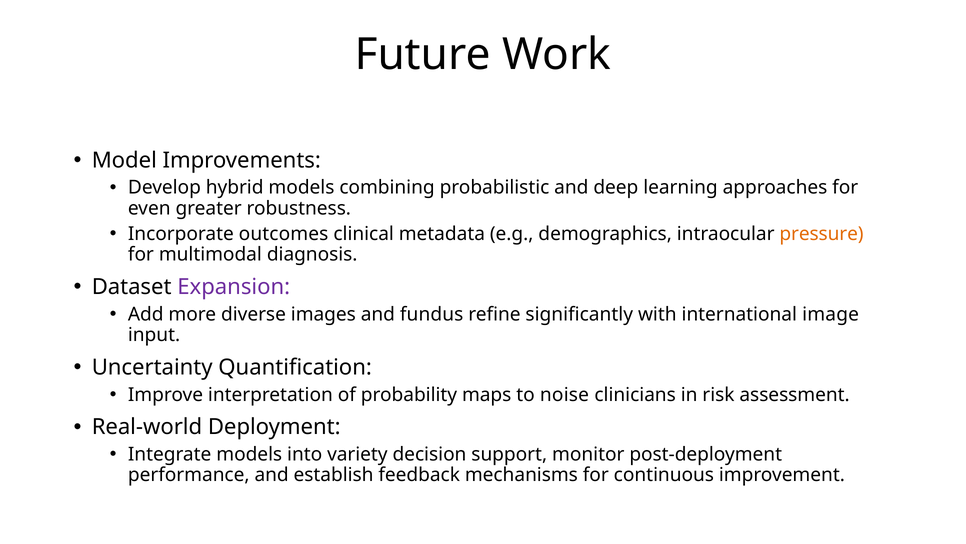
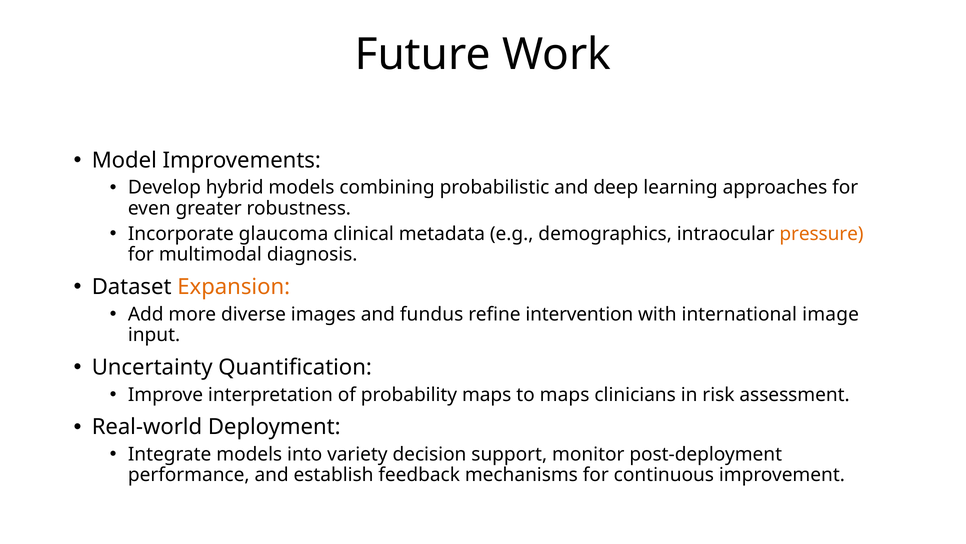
outcomes: outcomes -> glaucoma (284, 234)
Expansion colour: purple -> orange (234, 287)
significantly: significantly -> intervention (579, 314)
to noise: noise -> maps (565, 394)
